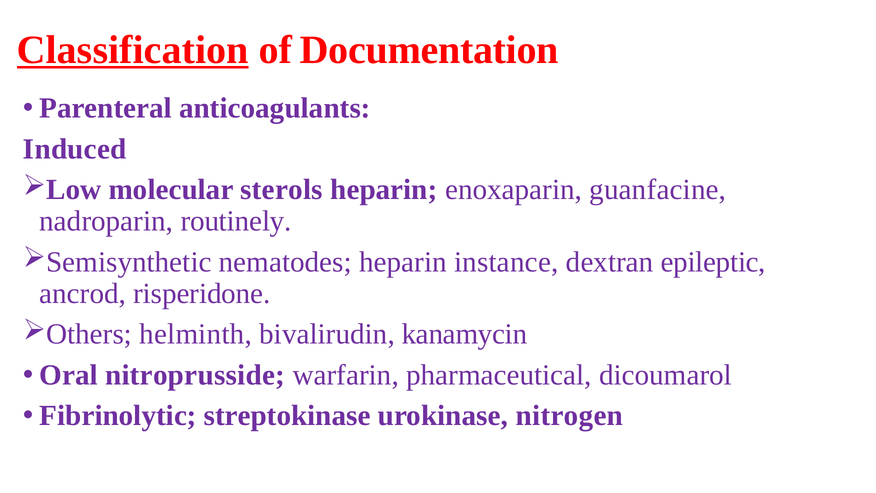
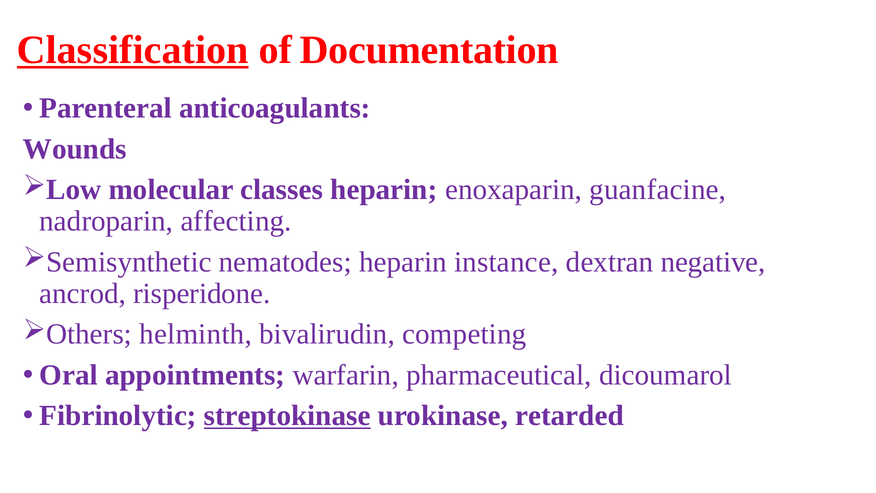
Induced: Induced -> Wounds (75, 149)
sterols: sterols -> classes (282, 190)
routinely: routinely -> affecting (236, 221)
epileptic: epileptic -> negative (713, 262)
kanamycin: kanamycin -> competing (464, 334)
nitroprusside: nitroprusside -> appointments (195, 375)
streptokinase underline: none -> present (287, 415)
nitrogen: nitrogen -> retarded (570, 415)
